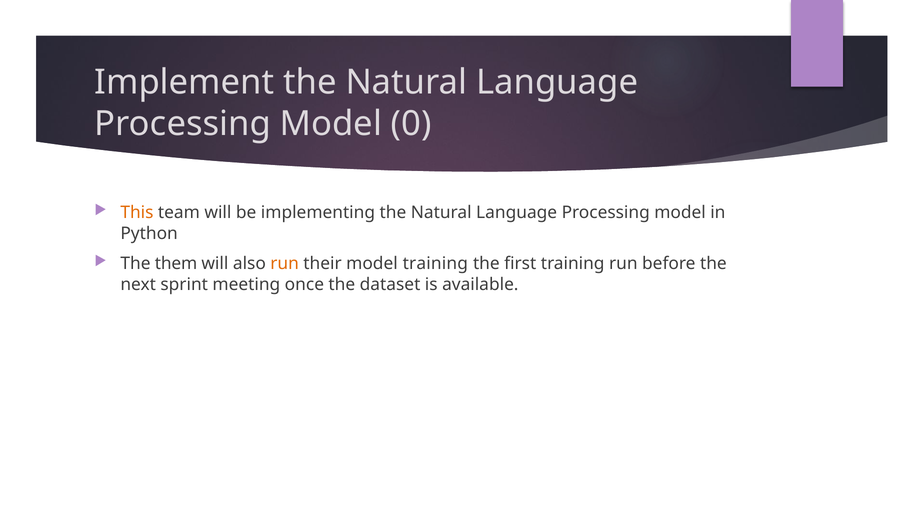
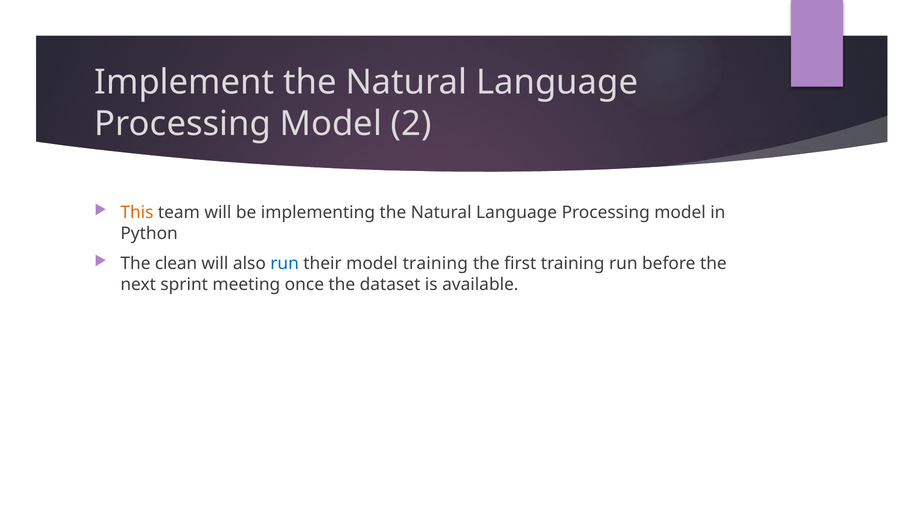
0: 0 -> 2 (411, 124)
them: them -> clean (176, 264)
run colour: orange -> blue (285, 264)
